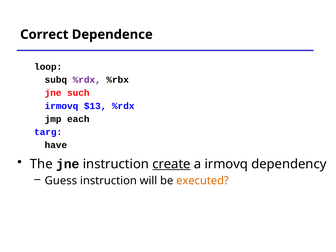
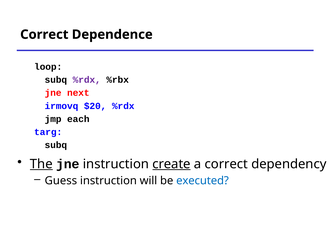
such: such -> next (78, 93)
$13: $13 -> $20 (95, 106)
have: have -> subq (56, 145)
The underline: none -> present (41, 164)
a irmovq: irmovq -> correct (226, 164)
executed colour: orange -> blue (202, 181)
